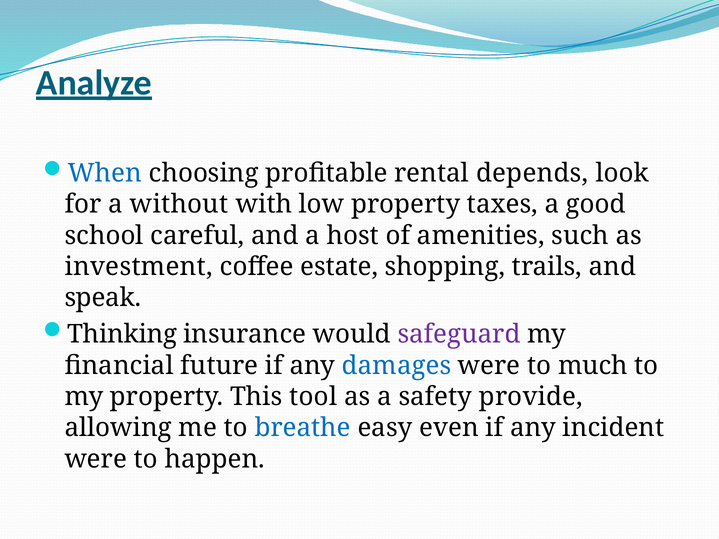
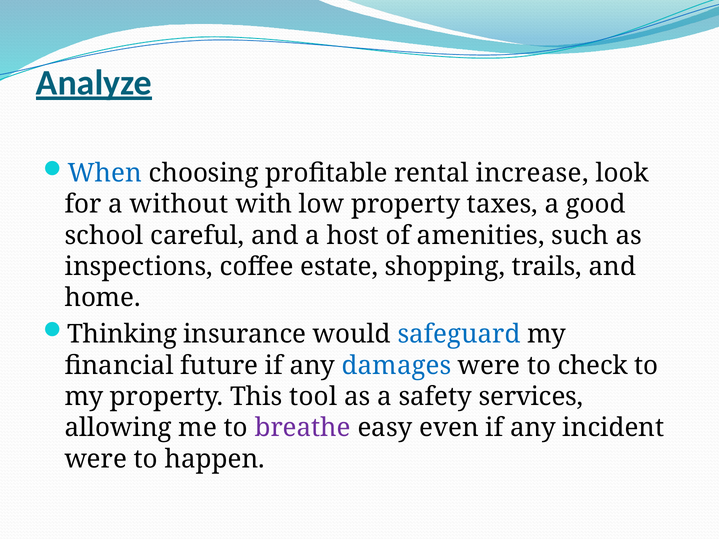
depends: depends -> increase (532, 173)
investment: investment -> inspections (139, 267)
speak: speak -> home (103, 298)
safeguard colour: purple -> blue (459, 334)
much: much -> check (593, 366)
provide: provide -> services (531, 397)
breathe colour: blue -> purple (303, 428)
